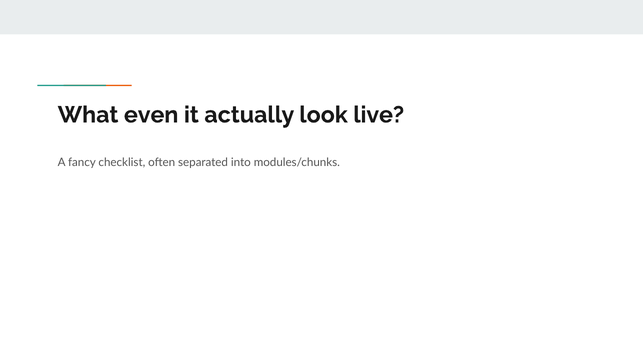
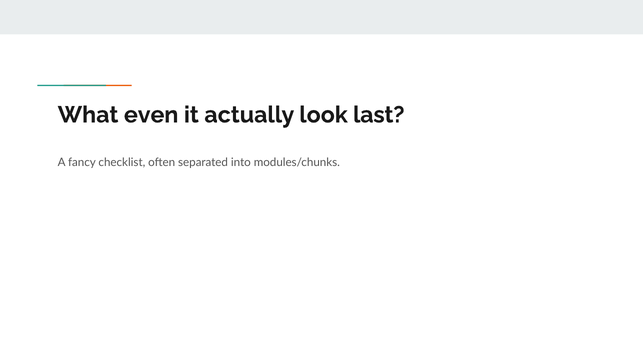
live: live -> last (379, 115)
